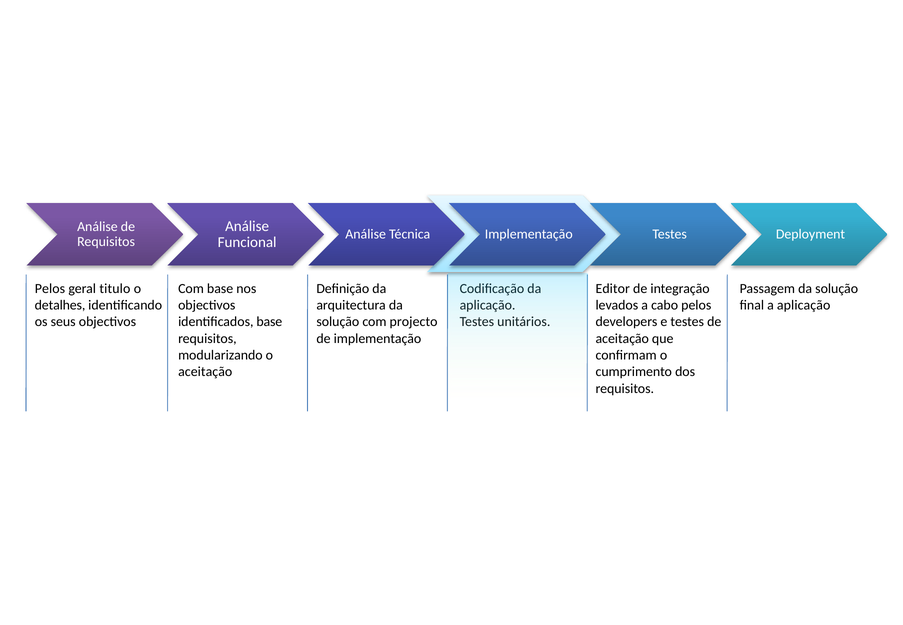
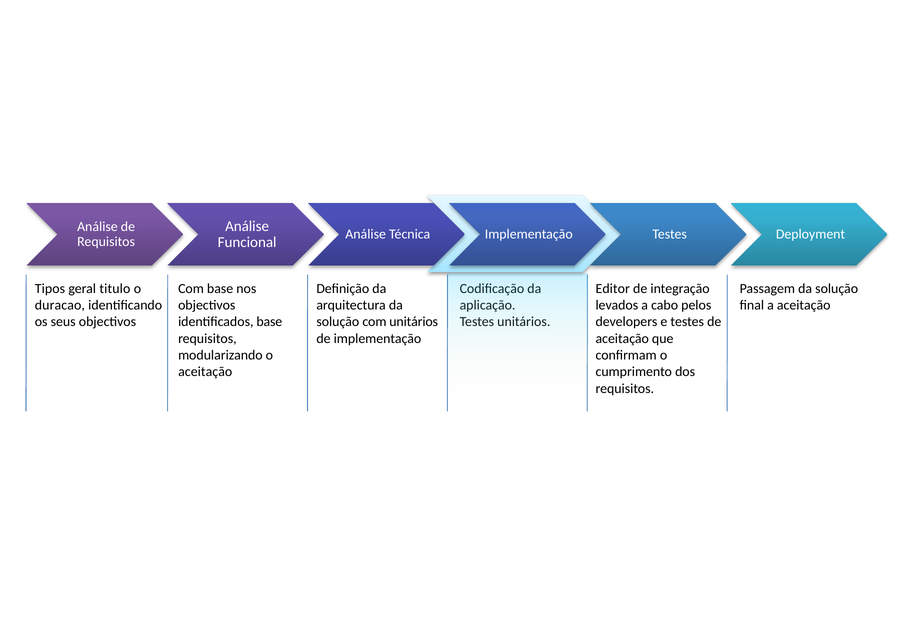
Pelos: Pelos -> Tipos (50, 288)
detalhes: detalhes -> duracao (60, 305)
a aplicação: aplicação -> aceitação (804, 305)
com projecto: projecto -> unitários (414, 322)
